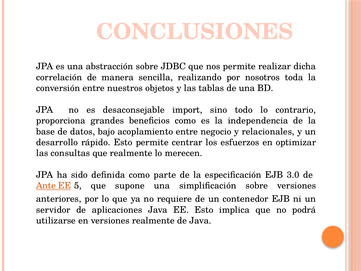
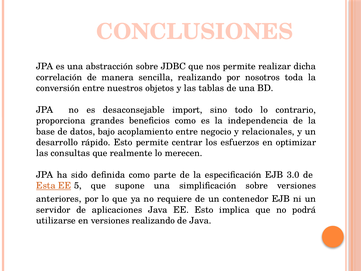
Ante: Ante -> Esta (46, 186)
versiones realmente: realmente -> realizando (153, 220)
